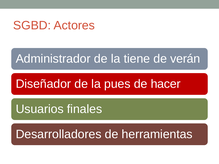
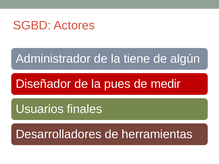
verán: verán -> algún (185, 59)
hacer: hacer -> medir (166, 84)
